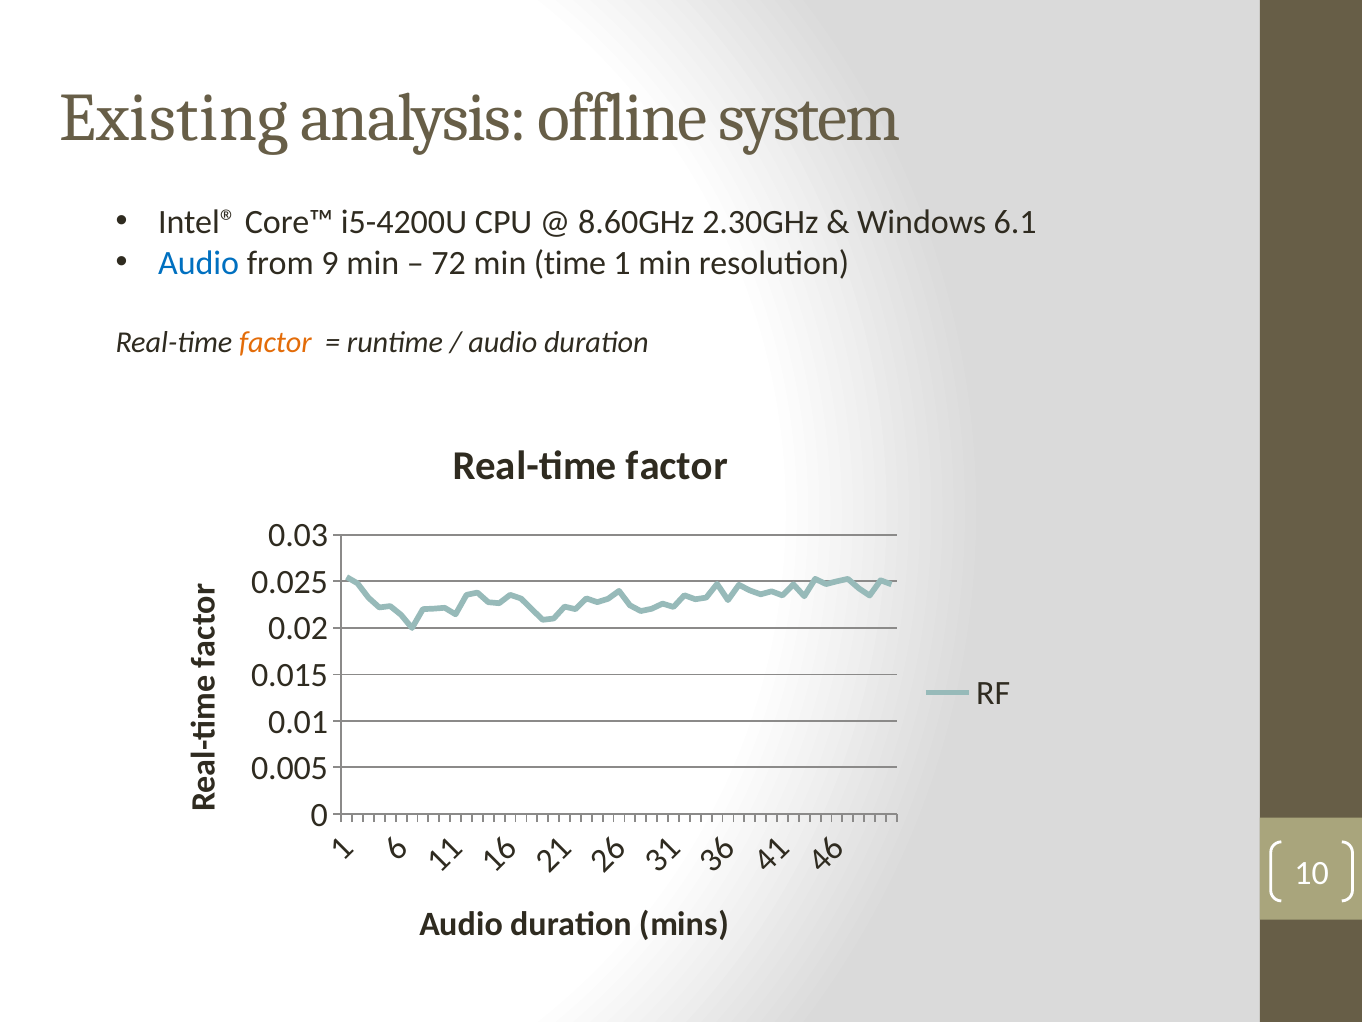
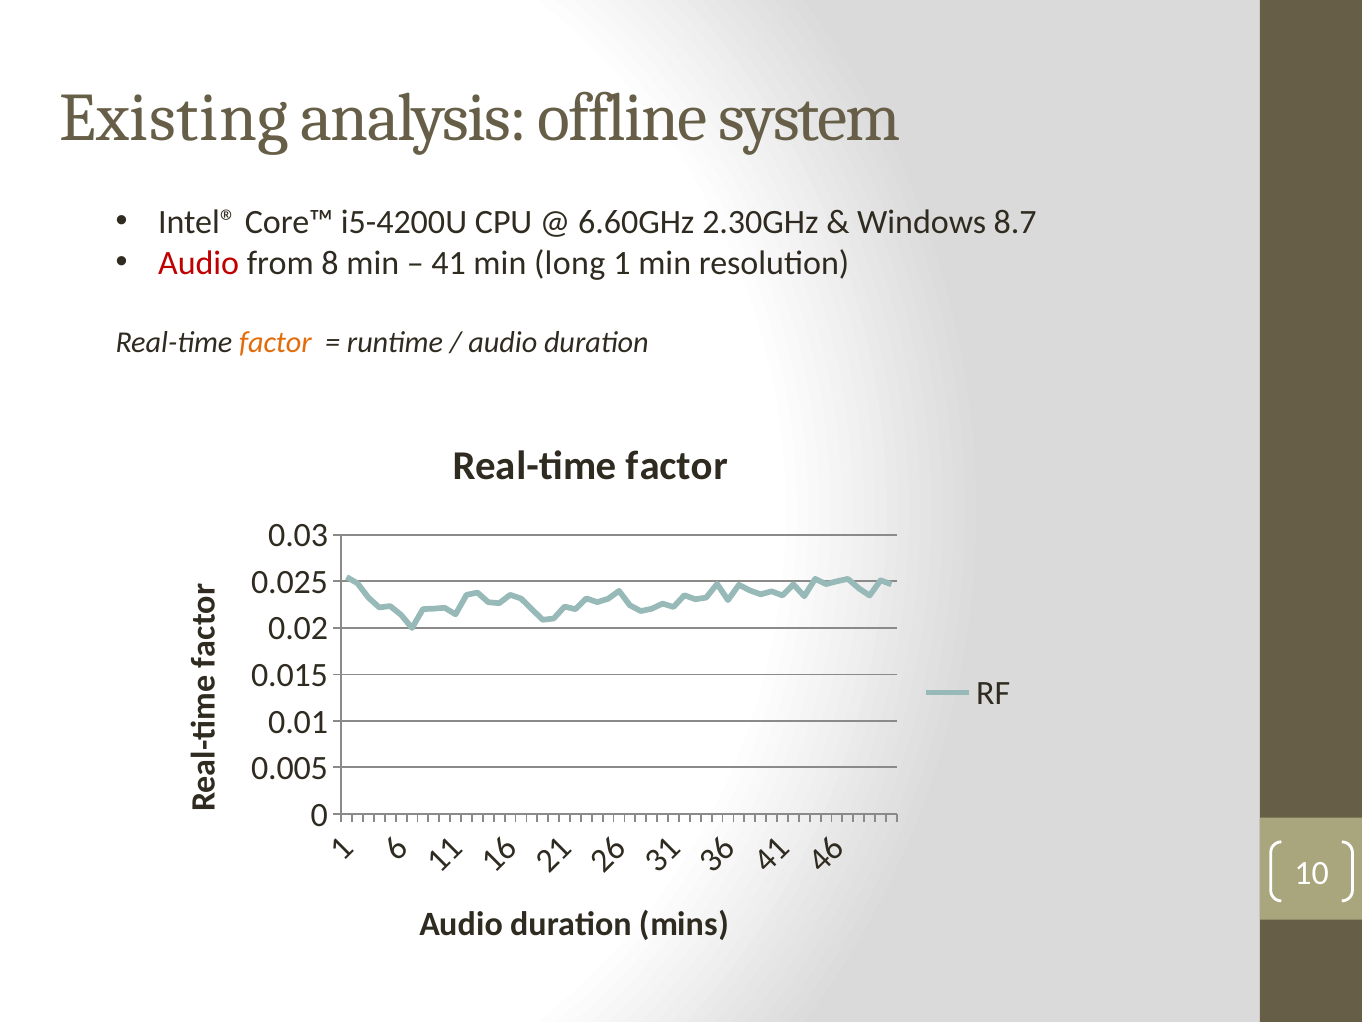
8.60GHz: 8.60GHz -> 6.60GHz (636, 222)
6.1: 6.1 -> 8.7 (1015, 222)
Audio colour: blue -> red (199, 263)
9: 9 -> 8 (330, 263)
72: 72 -> 41 (449, 263)
time: time -> long (570, 263)
